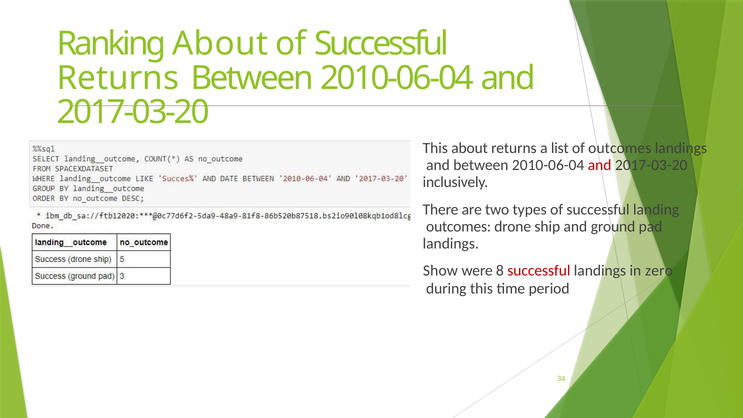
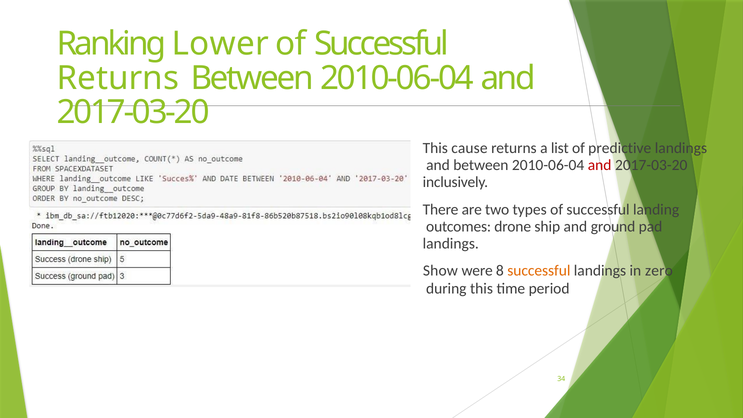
Ranking About: About -> Lower (220, 44)
This about: about -> cause (469, 148)
of outcomes: outcomes -> predictive (620, 148)
successful colour: red -> orange (539, 271)
